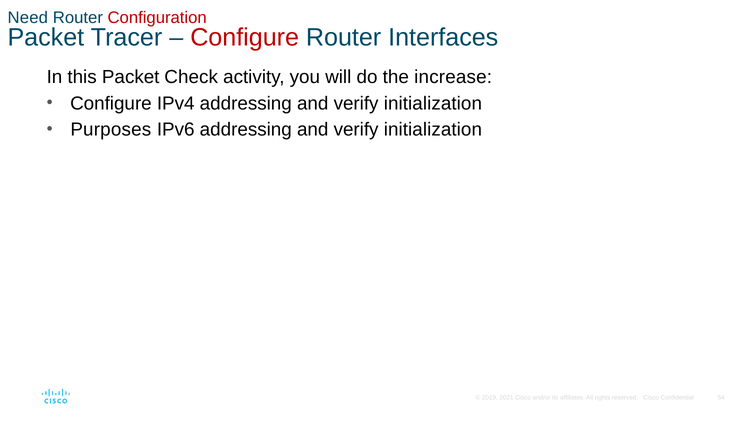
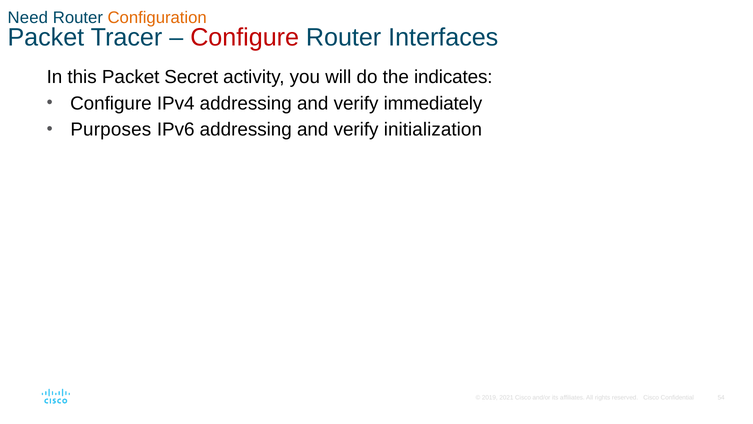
Configuration colour: red -> orange (157, 18)
Check: Check -> Secret (191, 77)
increase: increase -> indicates (453, 77)
initialization: initialization -> immediately (433, 103)
